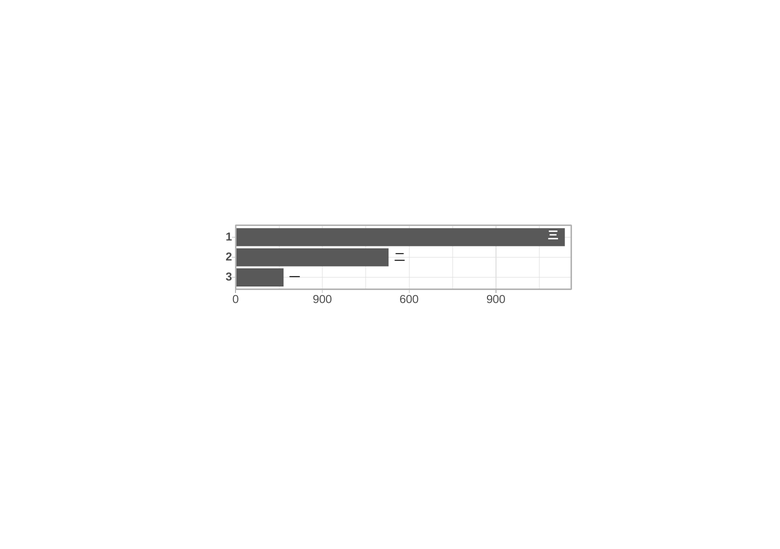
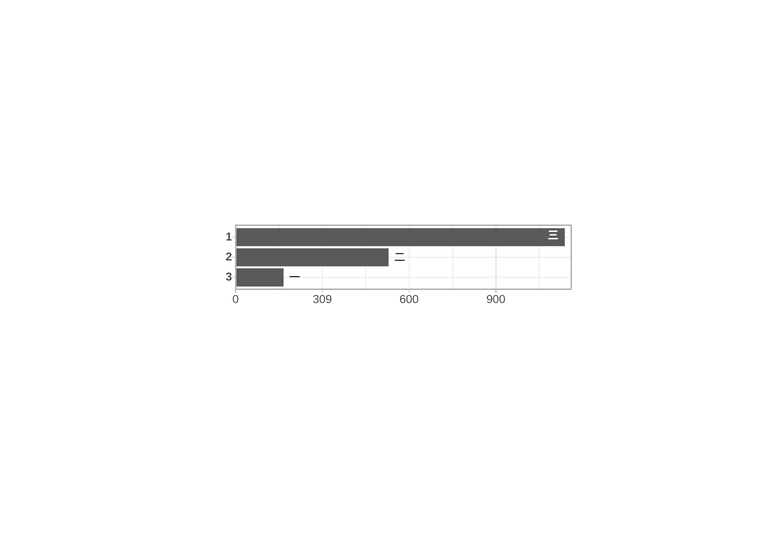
0 900: 900 -> 309 (322, 300)
